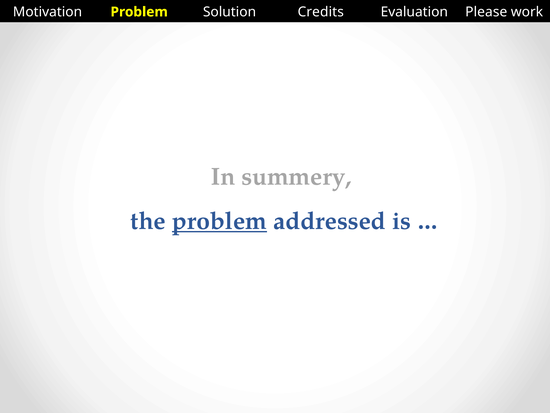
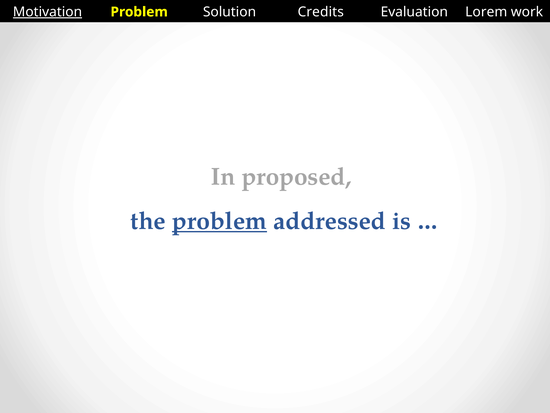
Motivation underline: none -> present (48, 12)
Please: Please -> Lorem (486, 12)
summery: summery -> proposed (296, 177)
